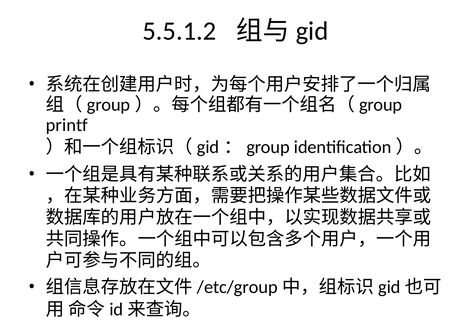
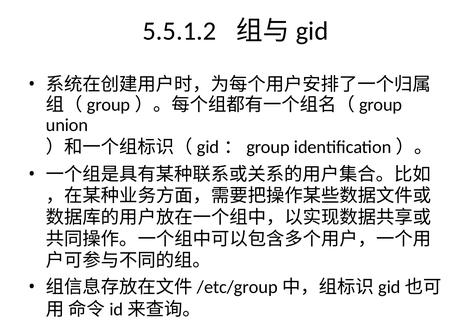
printf: printf -> union (67, 125)
